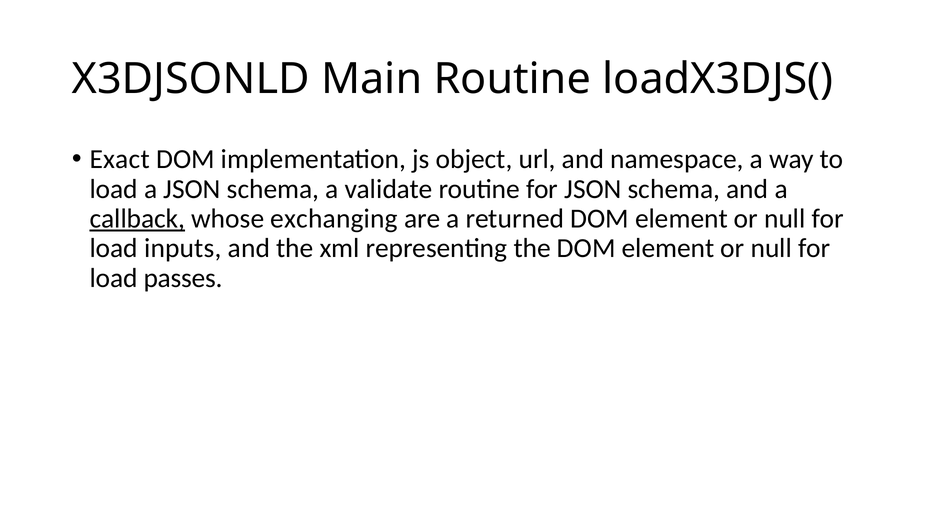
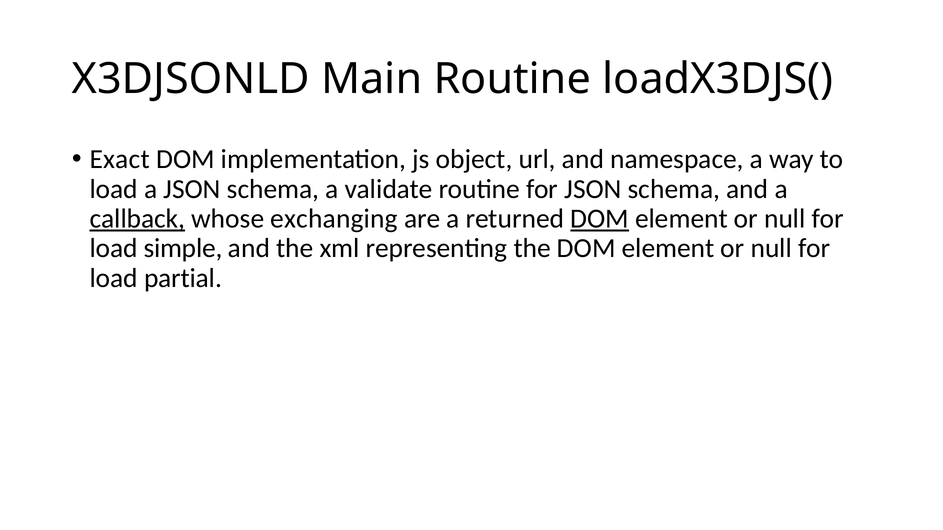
DOM underline: none -> present (600, 219)
inputs: inputs -> simple (183, 249)
passes: passes -> partial (183, 278)
